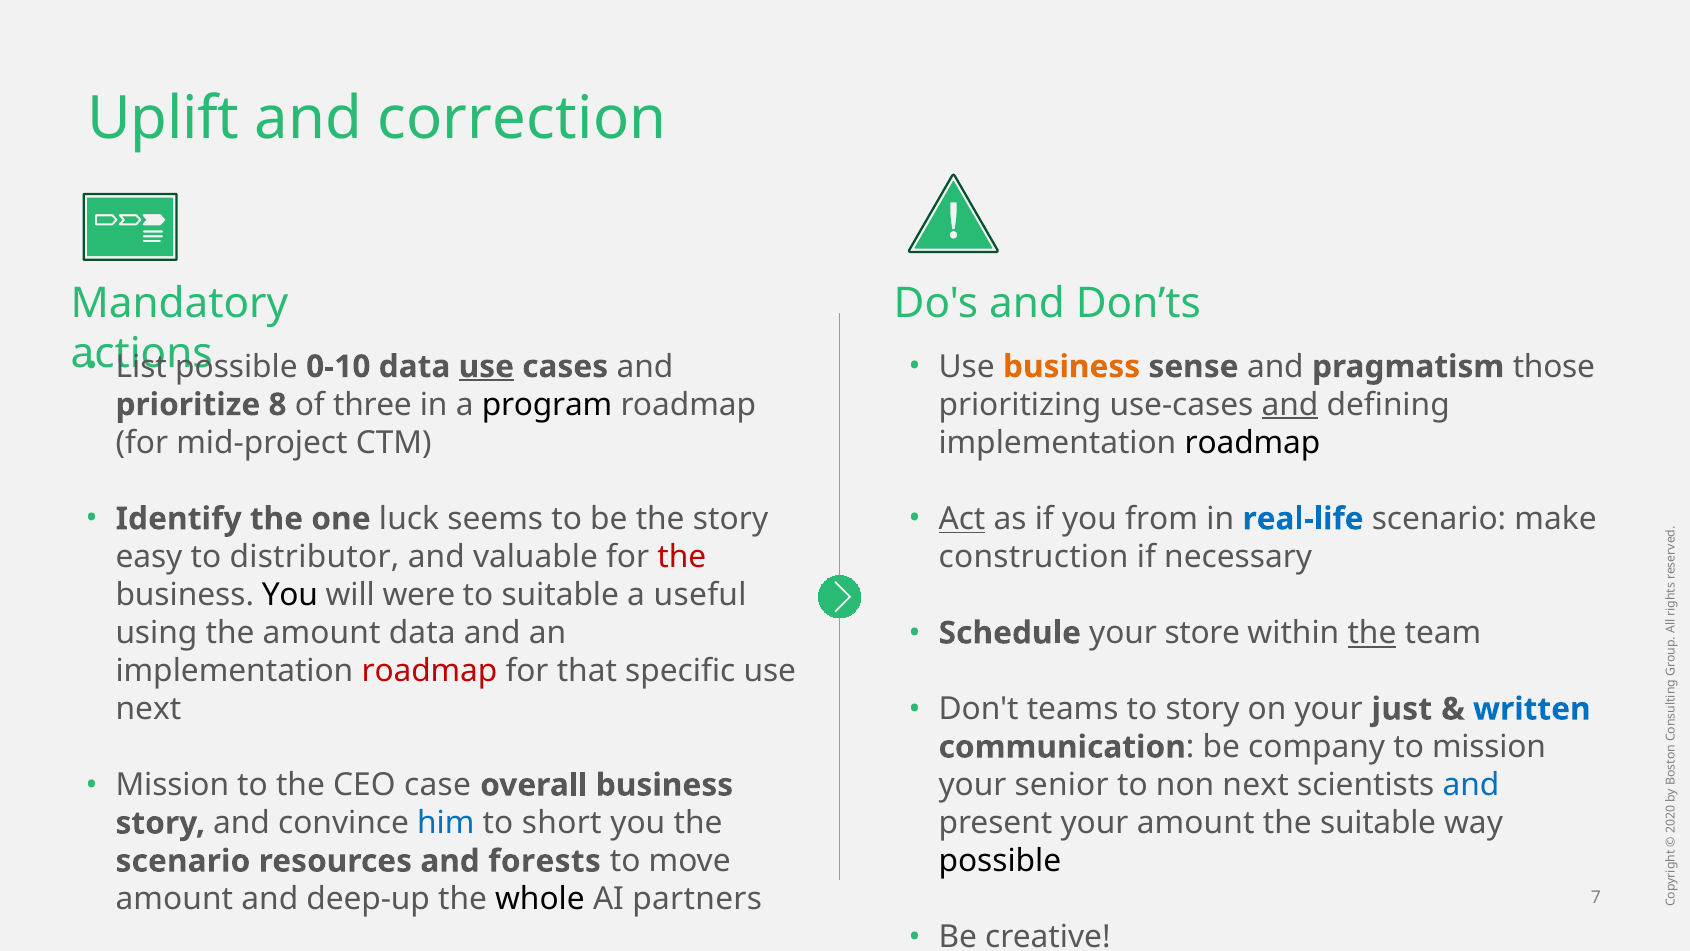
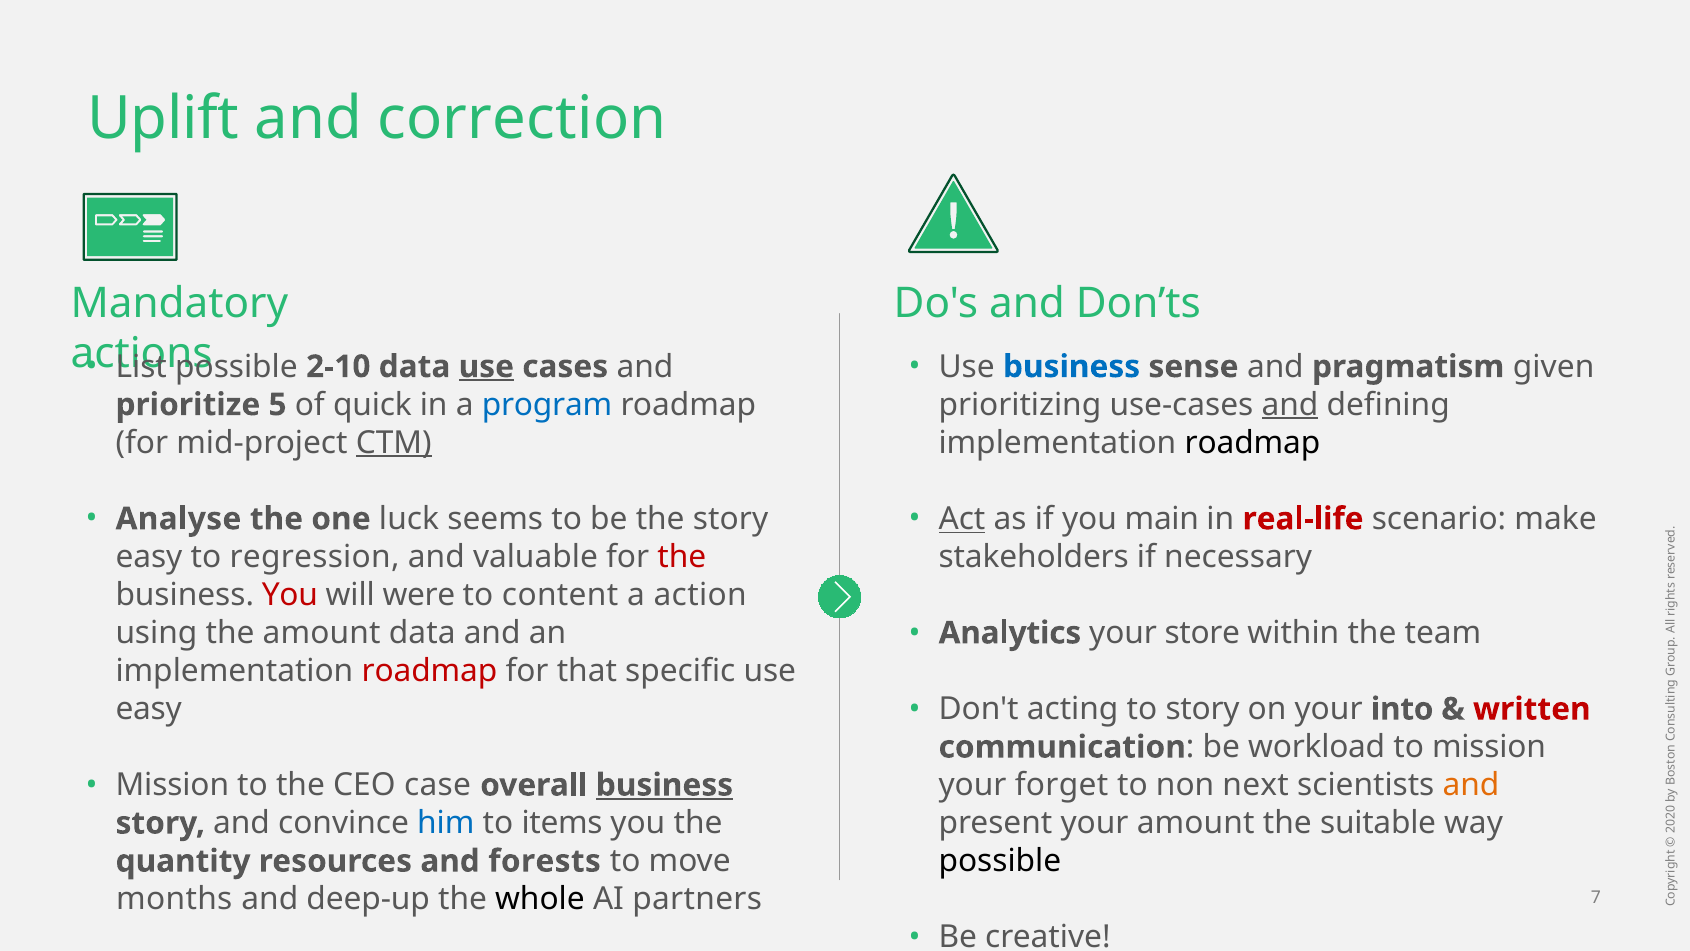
0-10: 0-10 -> 2-10 (338, 367)
business colour: orange -> blue (1072, 367)
those: those -> given (1554, 367)
8: 8 -> 5 (278, 405)
three: three -> quick (372, 405)
program colour: black -> blue (547, 405)
CTM underline: none -> present (394, 443)
Identify: Identify -> Analyse (178, 519)
from: from -> main (1162, 519)
real-life colour: blue -> red (1303, 519)
distributor: distributor -> regression (315, 557)
construction: construction -> stakeholders (1034, 557)
You colour: black -> red (290, 595)
to suitable: suitable -> content (560, 595)
useful: useful -> action (700, 595)
Schedule: Schedule -> Analytics (1010, 633)
the underline: present -> none (1372, 633)
teams: teams -> acting (1073, 709)
just: just -> into (1402, 709)
written colour: blue -> red (1532, 709)
next: next -> easy (149, 709)
company: company -> workload (1317, 747)
business underline: none -> present (665, 785)
senior: senior -> forget (1062, 785)
and colour: blue -> orange (1471, 785)
short: short -> items (562, 823)
scenario: scenario -> quantity (183, 861)
amount: amount -> months (174, 899)
